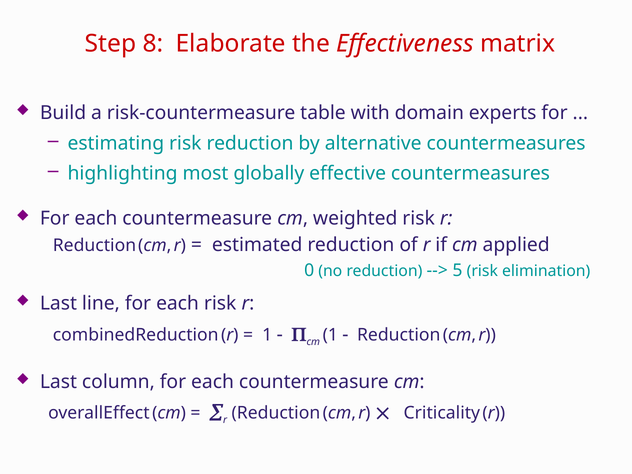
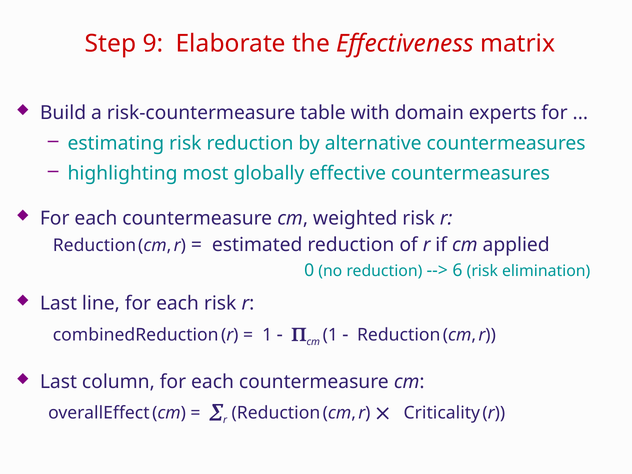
8: 8 -> 9 (153, 44)
5: 5 -> 6 (457, 271)
